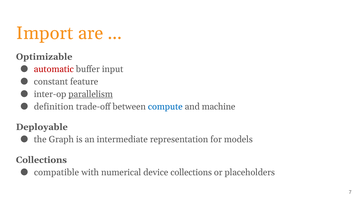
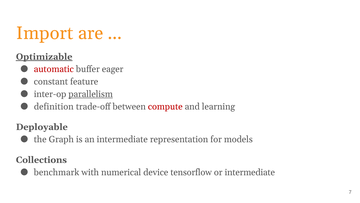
Optimizable underline: none -> present (44, 57)
input: input -> eager (113, 69)
compute colour: blue -> red (165, 106)
machine: machine -> learning (218, 106)
compatible: compatible -> benchmark (57, 172)
device collections: collections -> tensorflow (191, 172)
or placeholders: placeholders -> intermediate (250, 172)
